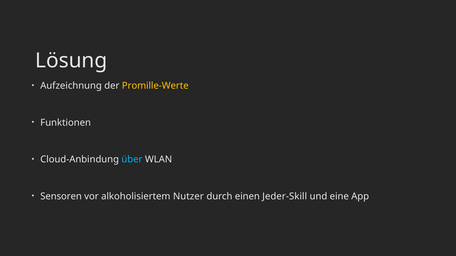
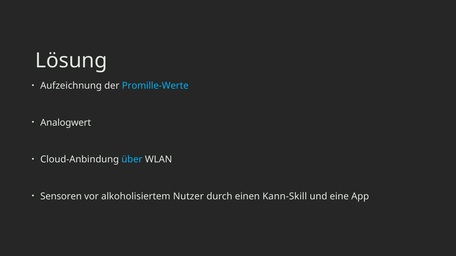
Promille-Werte colour: yellow -> light blue (155, 86)
Funktionen: Funktionen -> Analogwert (66, 123)
Jeder-Skill: Jeder-Skill -> Kann-Skill (285, 197)
